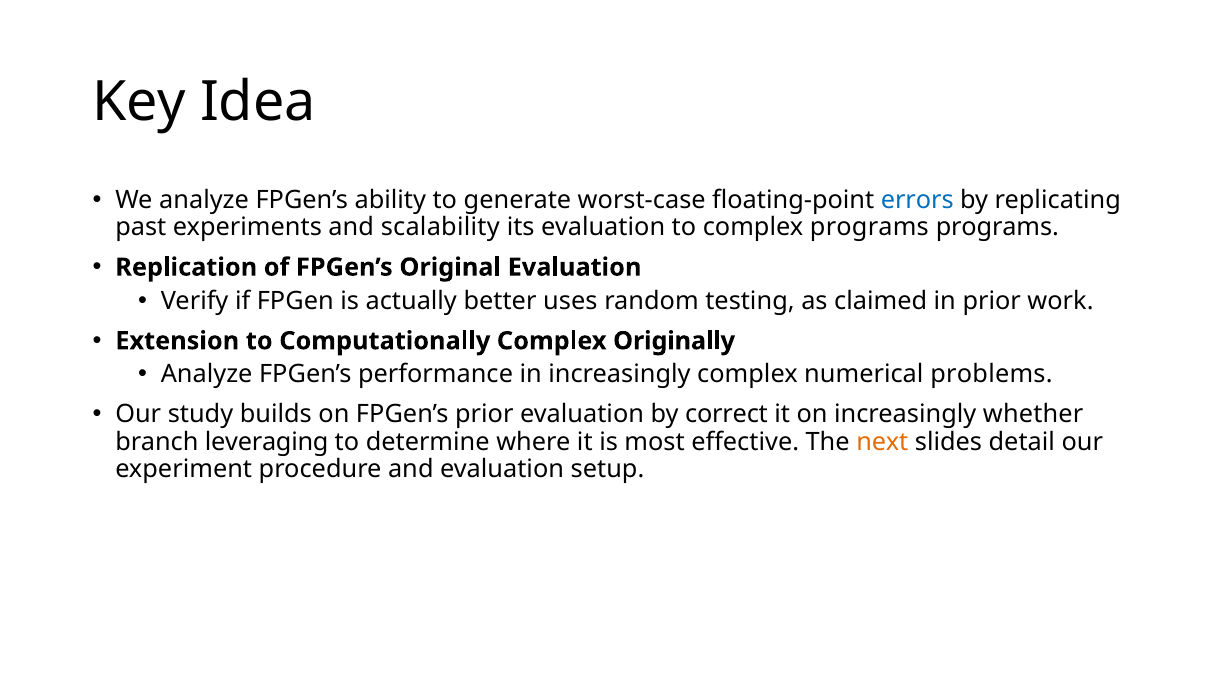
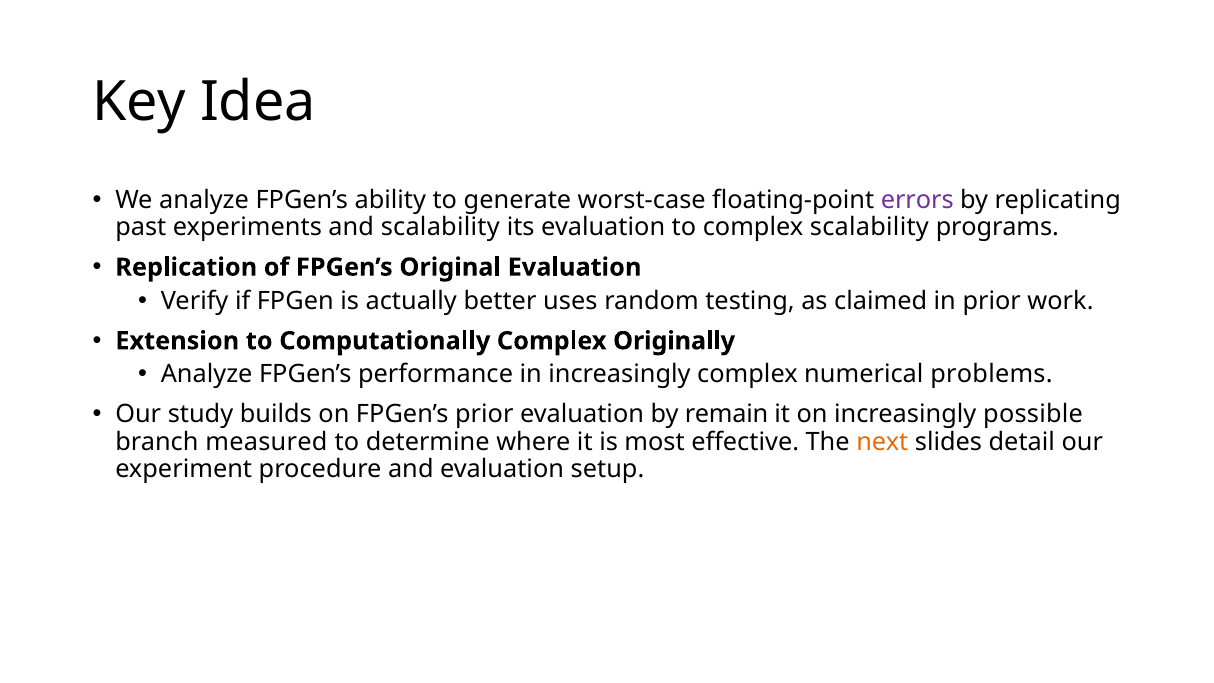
errors colour: blue -> purple (917, 200)
complex programs: programs -> scalability (869, 227)
correct: correct -> remain (727, 415)
whether: whether -> possible (1033, 415)
leveraging: leveraging -> measured (266, 442)
